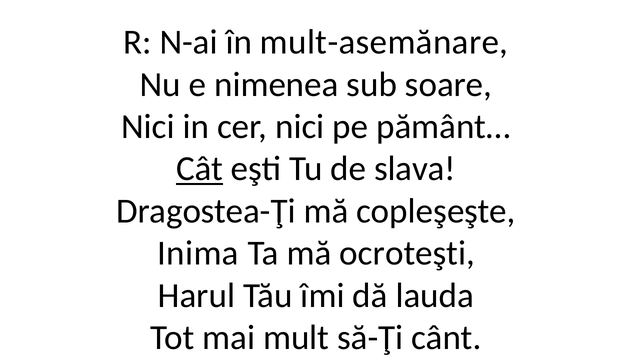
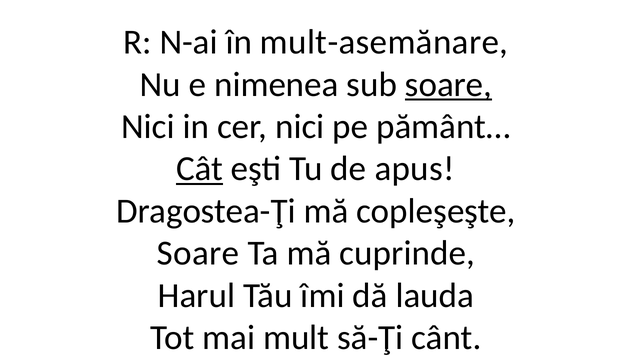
soare underline: none -> present (448, 84)
slava: slava -> apus (415, 169)
Inima: Inima -> Soare (198, 253)
ocroteşti: ocroteşti -> cuprinde (407, 253)
